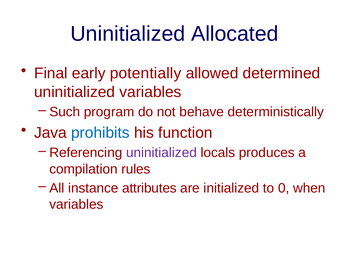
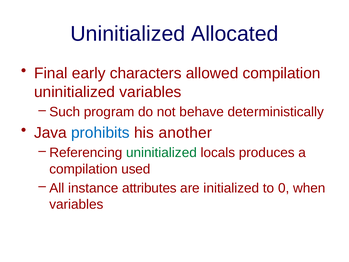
potentially: potentially -> characters (146, 73)
allowed determined: determined -> compilation (282, 73)
function: function -> another (185, 133)
uninitialized colour: purple -> green (161, 153)
rules: rules -> used (136, 169)
